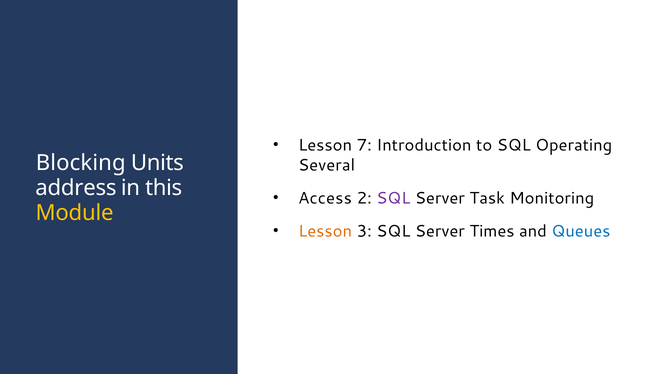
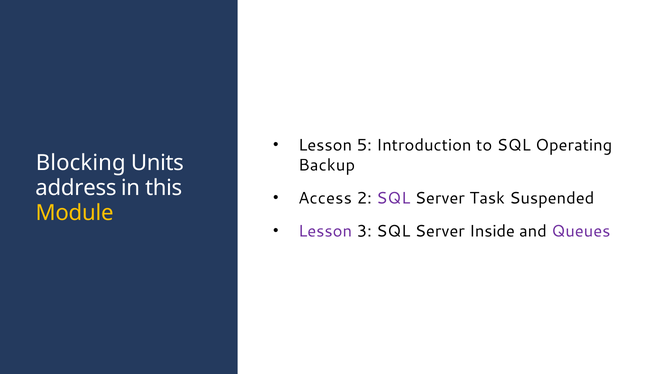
7: 7 -> 5 (364, 145)
Several: Several -> Backup (327, 165)
Monitoring: Monitoring -> Suspended (552, 198)
Lesson colour: orange -> purple (325, 231)
Times: Times -> Inside (492, 231)
Queues colour: blue -> purple (581, 231)
